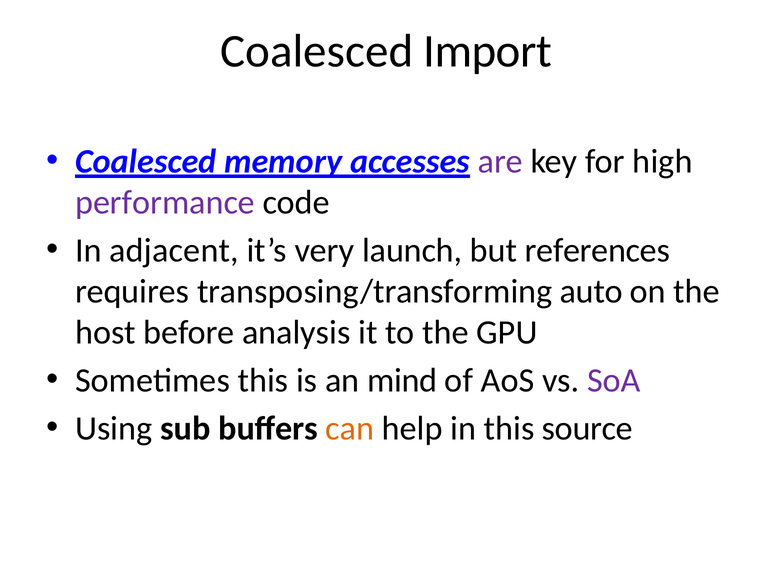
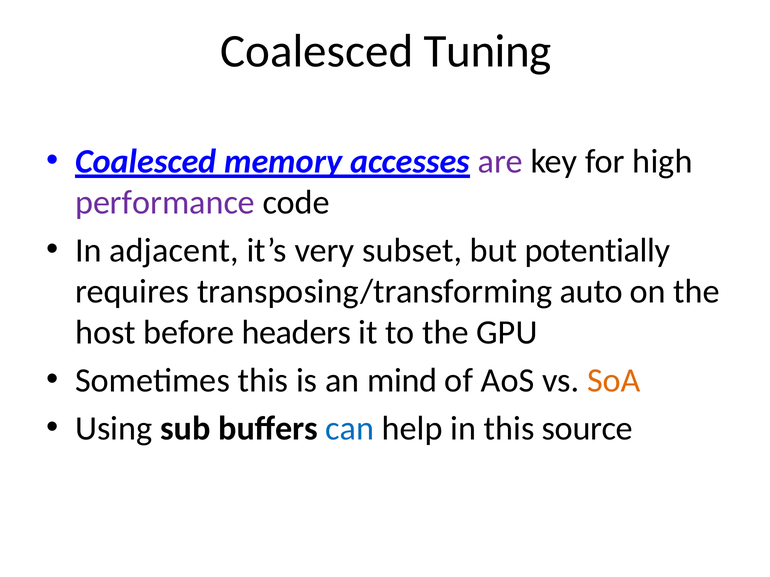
Import: Import -> Tuning (488, 51)
launch: launch -> subset (412, 251)
references: references -> potentially (597, 251)
analysis: analysis -> headers (296, 333)
SoA colour: purple -> orange (614, 381)
can colour: orange -> blue (350, 429)
